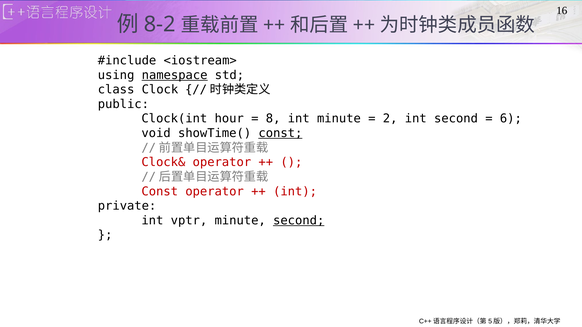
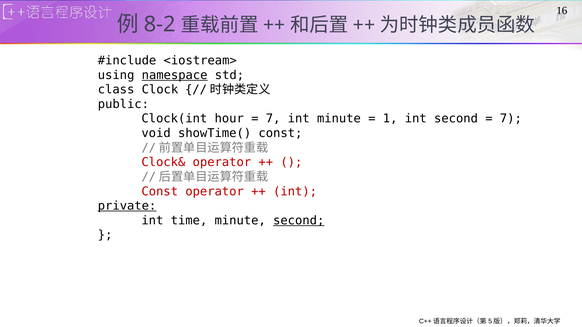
8: 8 -> 7 (273, 119)
2: 2 -> 1 (390, 119)
6: 6 -> 7 (511, 119)
const underline: present -> none (280, 133)
private underline: none -> present (127, 206)
vptr: vptr -> time (189, 221)
